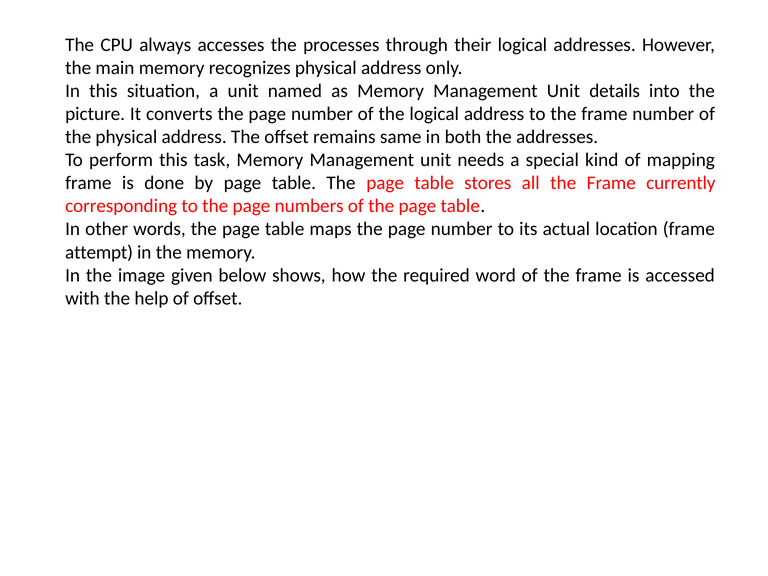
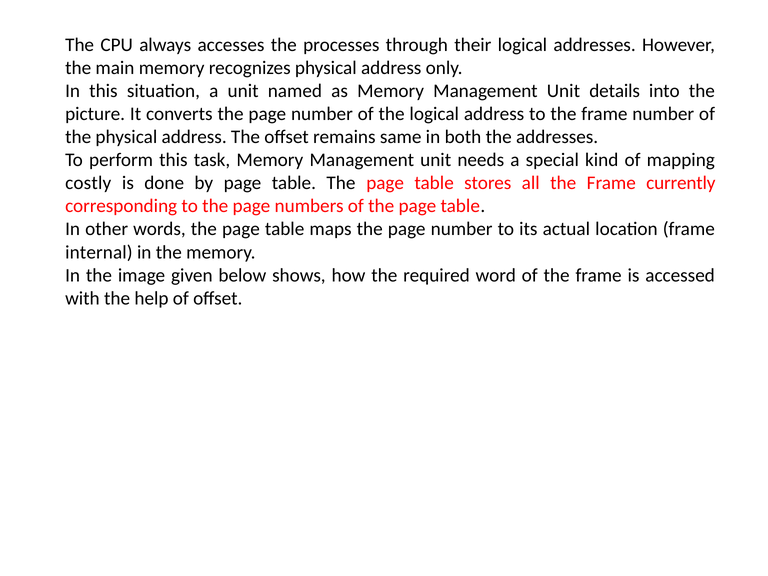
frame: frame -> costly (88, 183)
attempt: attempt -> internal (99, 252)
